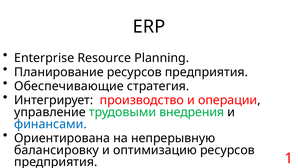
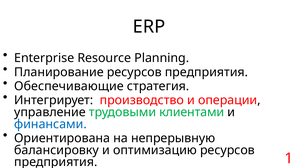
внедрения: внедрения -> клиентами (192, 112)
